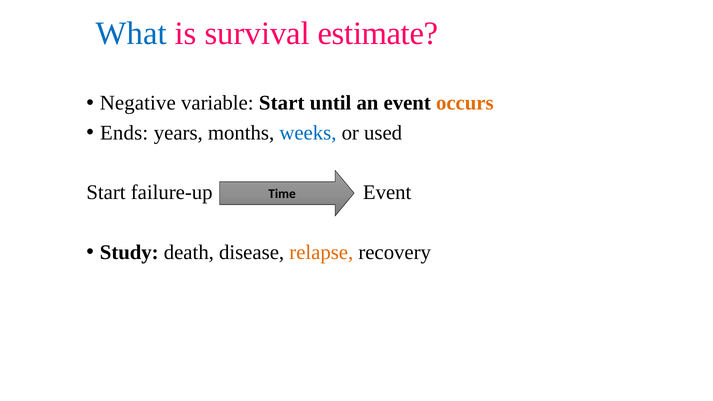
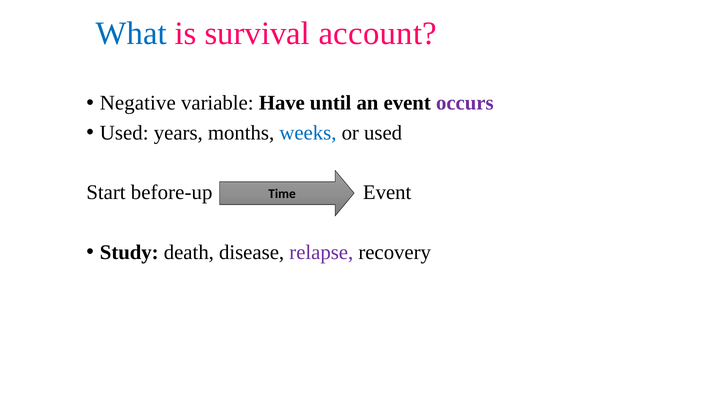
estimate: estimate -> account (378, 33)
variable Start: Start -> Have (282, 103)
occurs colour: orange -> purple (465, 103)
Ends: Ends -> Used (124, 133)
failure-up: failure-up -> before-up (172, 193)
relapse colour: orange -> purple (321, 252)
